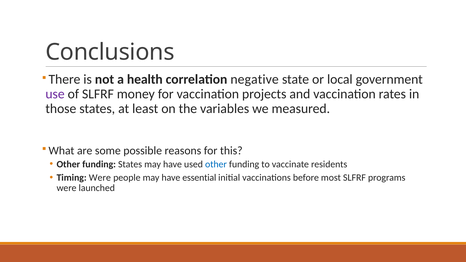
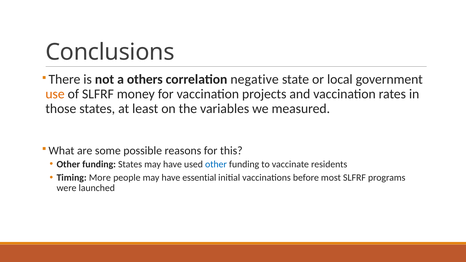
health: health -> others (145, 80)
use colour: purple -> orange (55, 94)
Timing Were: Were -> More (100, 178)
